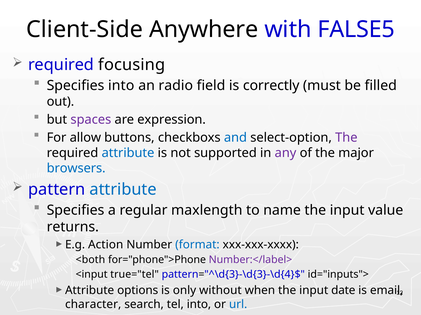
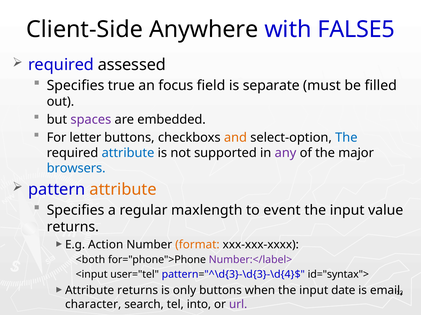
focusing: focusing -> assessed (132, 65)
Specifies into: into -> true (121, 86)
radio: radio -> focus (176, 86)
correctly: correctly -> separate (271, 86)
expression: expression -> embedded (172, 120)
allow: allow -> letter (85, 138)
and colour: blue -> orange (235, 138)
The colour: purple -> blue (346, 138)
attribute colour: blue -> orange (123, 190)
name: name -> event (282, 211)
format colour: blue -> orange (197, 245)
true="tel: true="tel -> user="tel (135, 275)
id="inputs">: id="inputs"> -> id="syntax"> (338, 275)
Attribute options: options -> returns (138, 291)
only without: without -> buttons (221, 291)
url colour: blue -> purple (238, 305)
